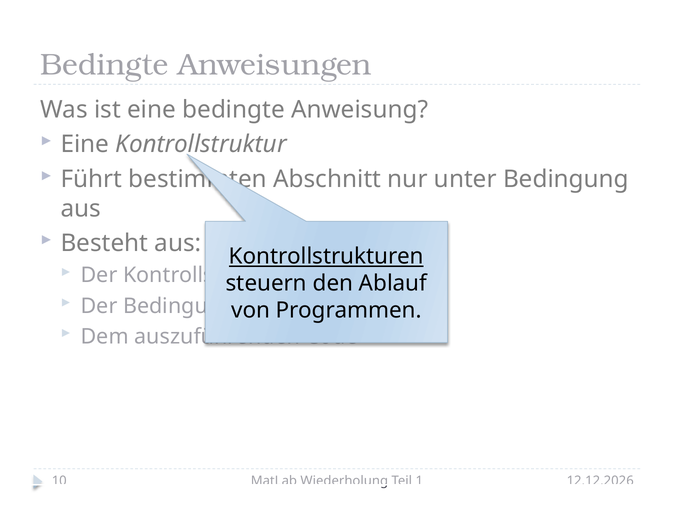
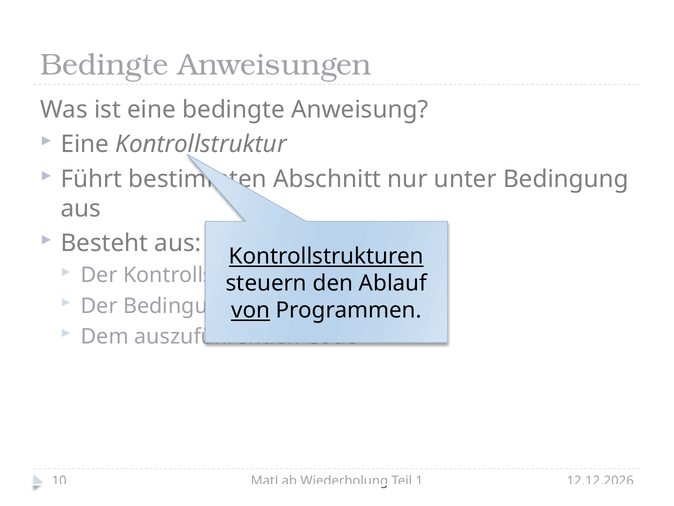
von underline: none -> present (251, 310)
